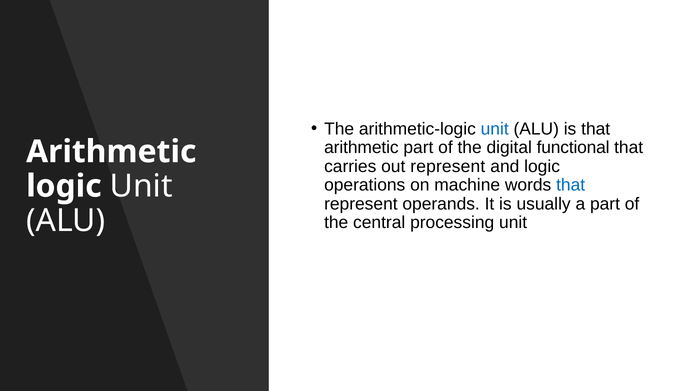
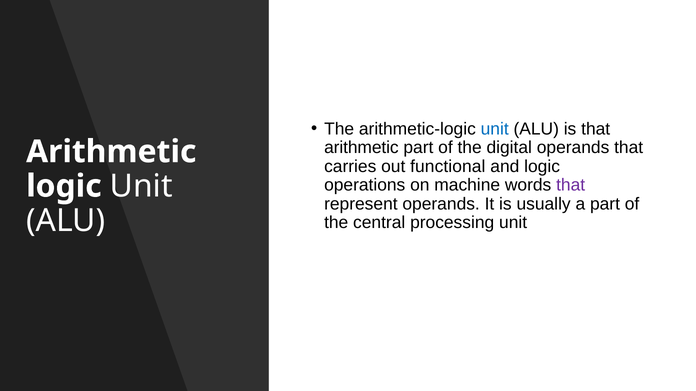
digital functional: functional -> operands (573, 148)
out represent: represent -> functional (448, 167)
that colour: blue -> purple (571, 185)
